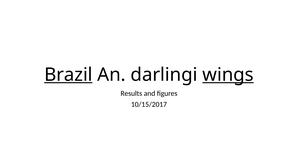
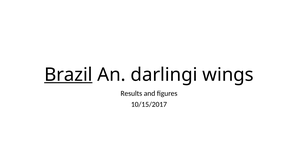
wings underline: present -> none (228, 74)
